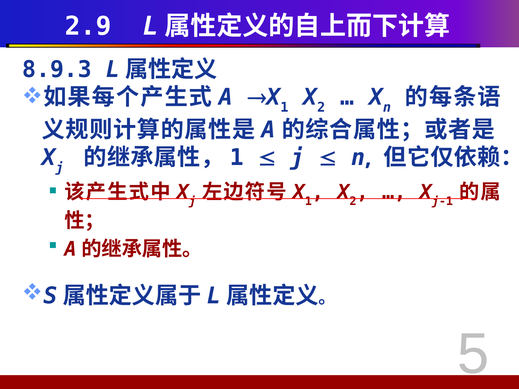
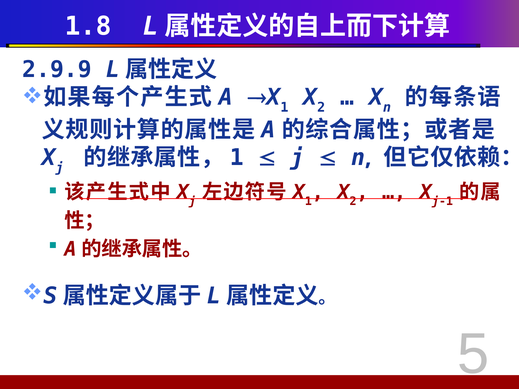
2.9: 2.9 -> 1.8 (88, 26)
8.9.3: 8.9.3 -> 2.9.9 (57, 70)
